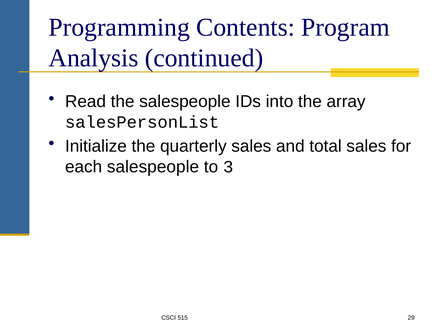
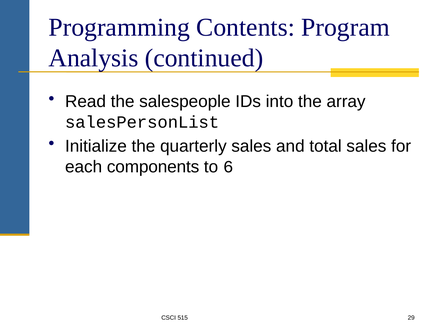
each salespeople: salespeople -> components (153, 167)
3: 3 -> 6 (228, 167)
